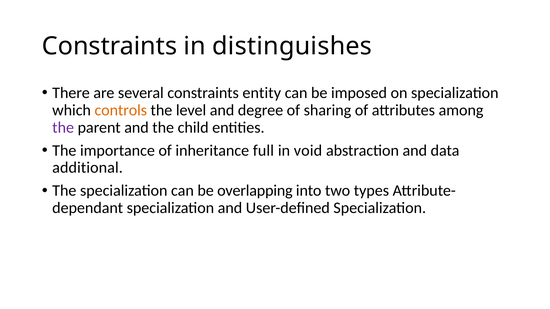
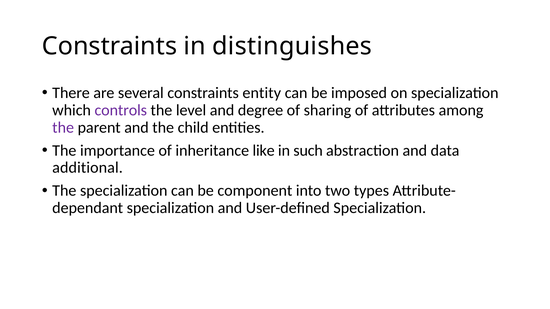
controls colour: orange -> purple (121, 110)
full: full -> like (264, 151)
void: void -> such (308, 151)
overlapping: overlapping -> component (255, 191)
